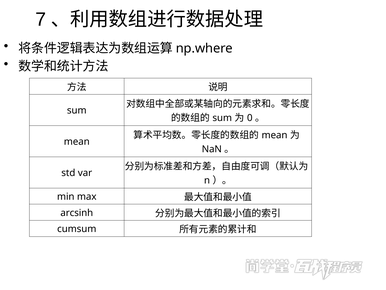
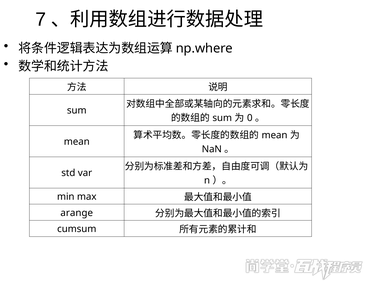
arcsinh: arcsinh -> arange (77, 212)
